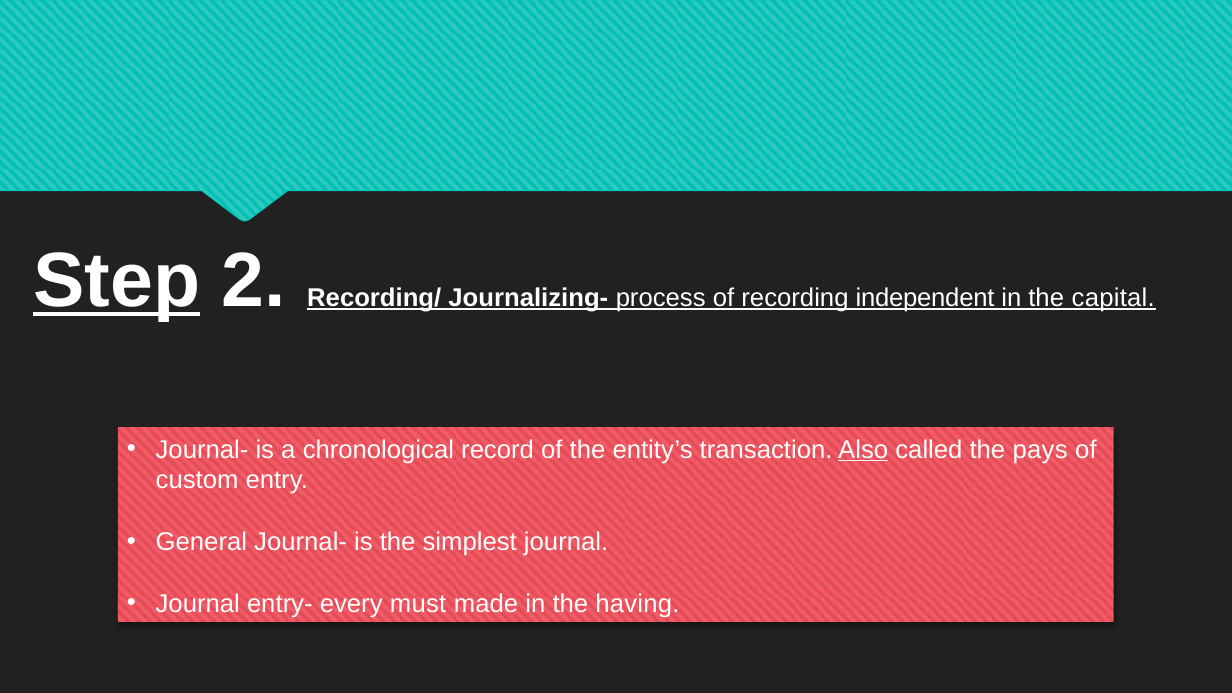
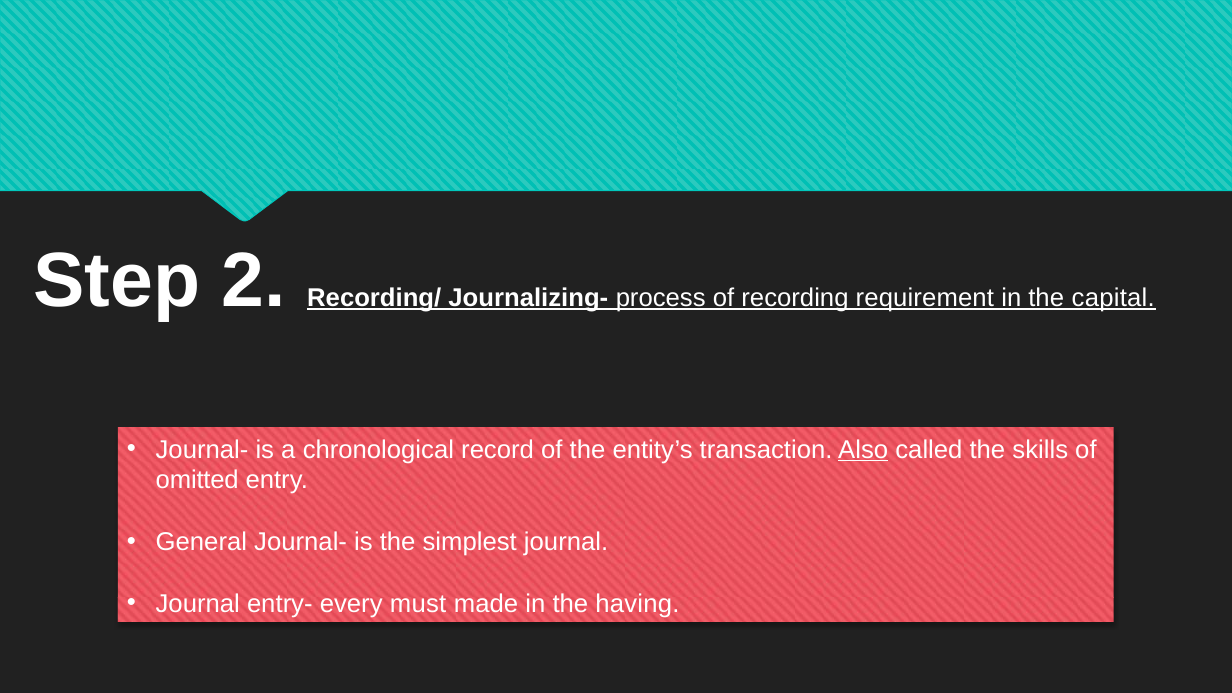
Step underline: present -> none (117, 281)
independent: independent -> requirement (925, 298)
pays: pays -> skills (1040, 450)
custom: custom -> omitted (197, 480)
